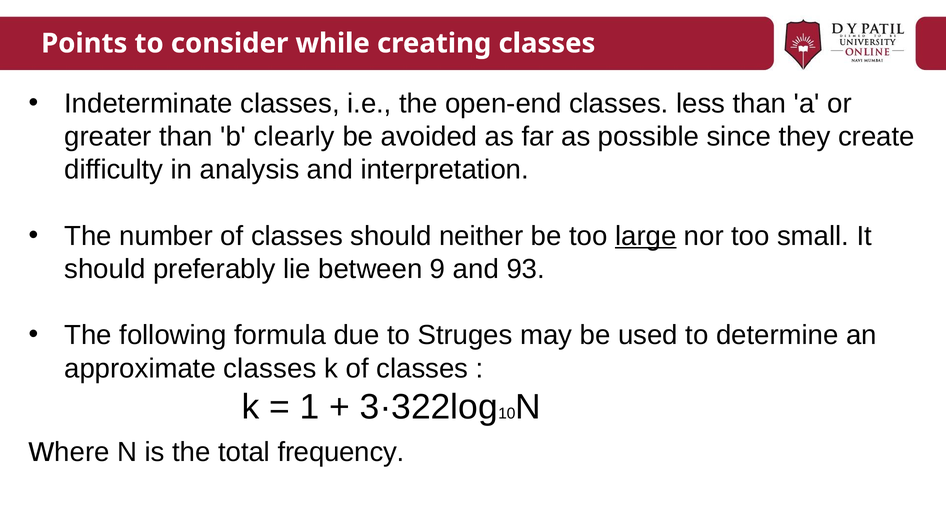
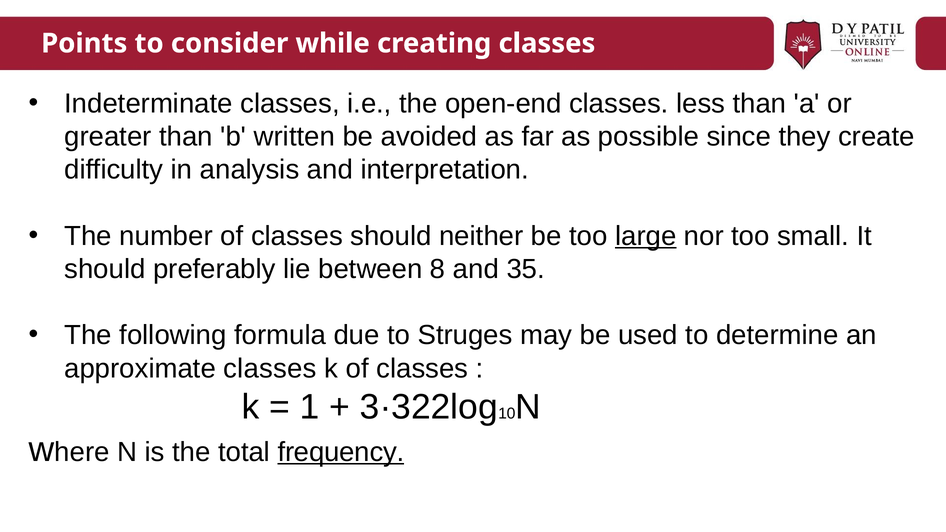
clearly: clearly -> written (294, 137)
9: 9 -> 8 (438, 269)
93: 93 -> 35 (526, 269)
frequency underline: none -> present (341, 452)
